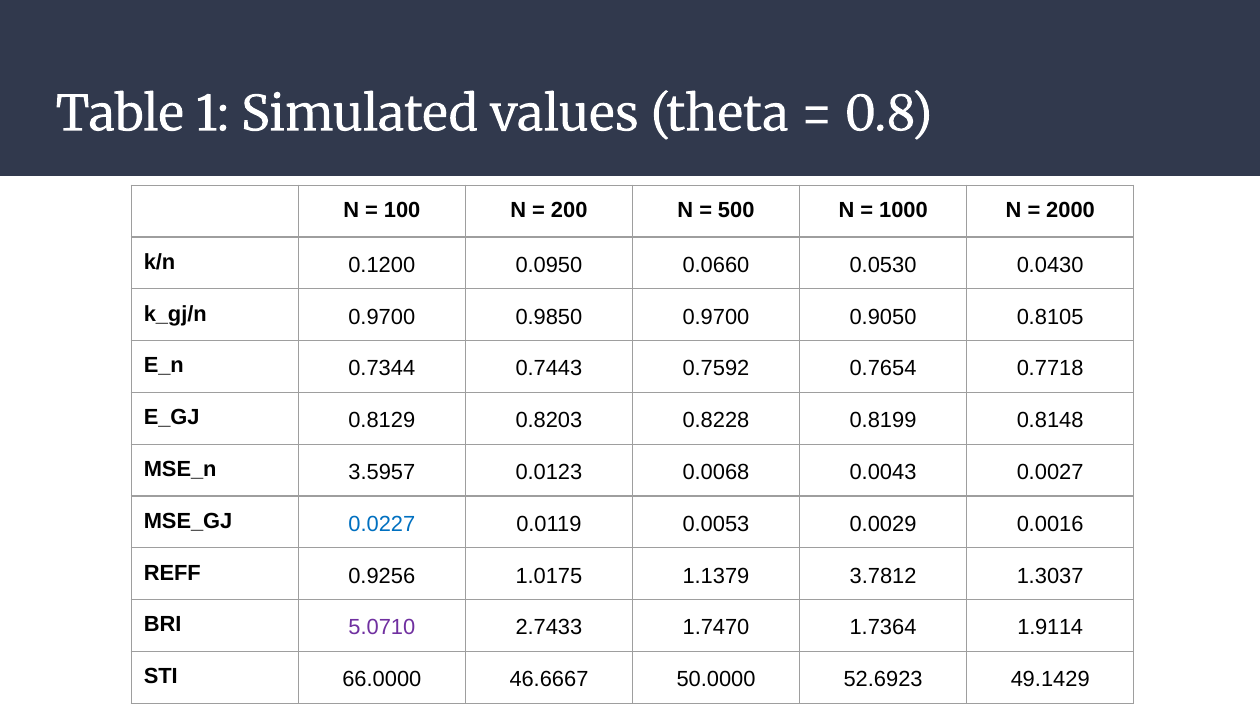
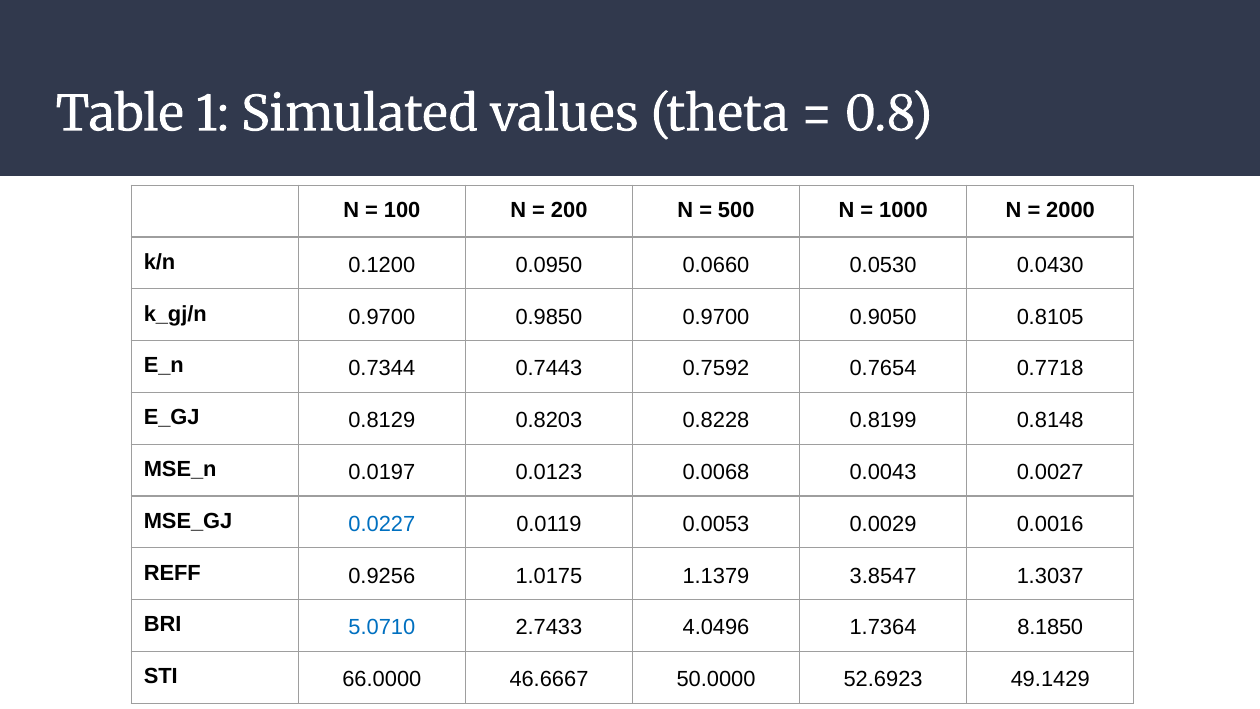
3.5957: 3.5957 -> 0.0197 (382, 472)
3.7812: 3.7812 -> 3.8547 (883, 576)
5.0710 colour: purple -> blue (382, 627)
1.7470: 1.7470 -> 4.0496 (716, 627)
1.9114: 1.9114 -> 8.1850 (1050, 627)
